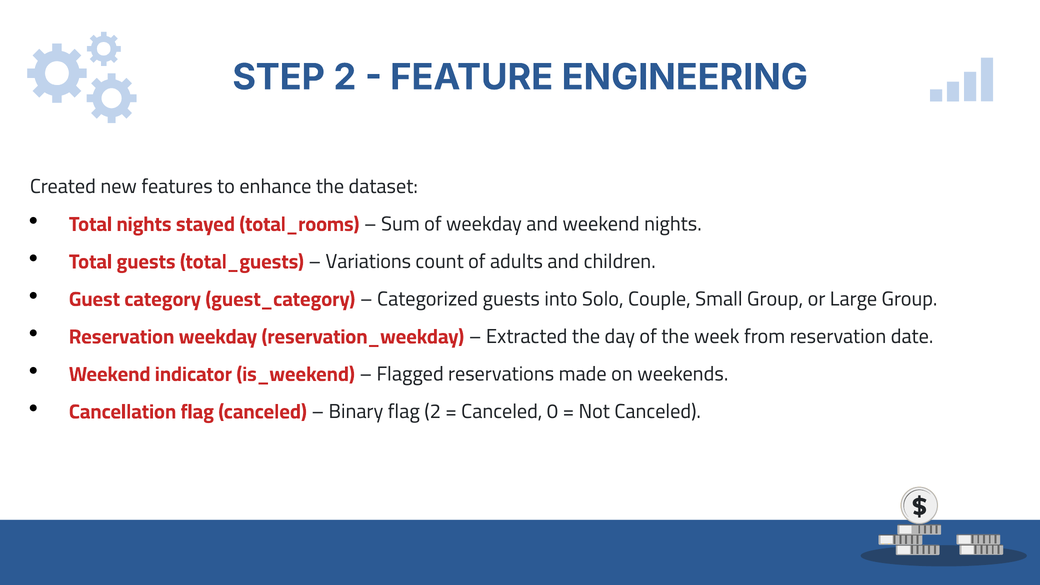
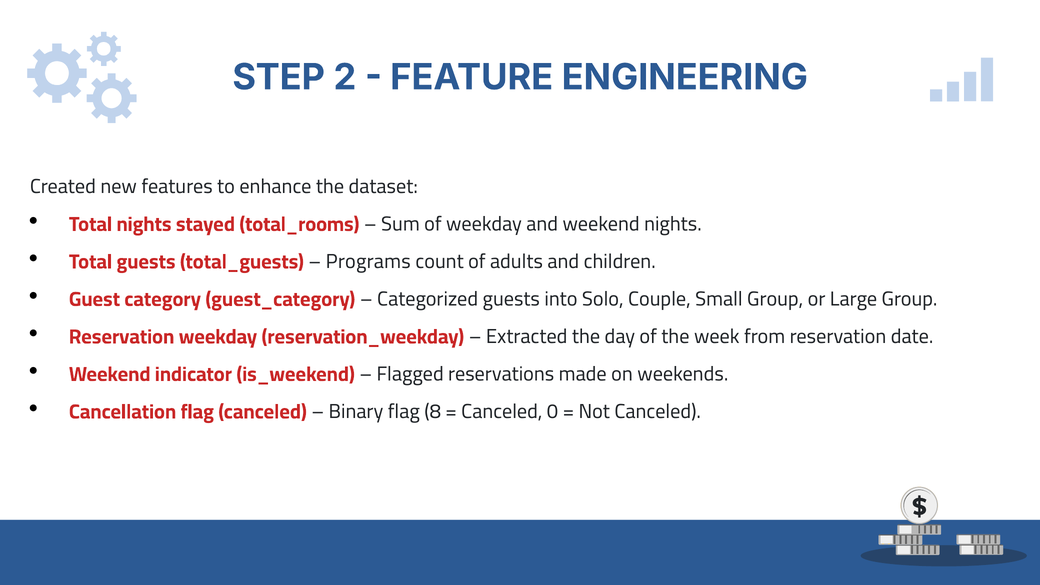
Variations: Variations -> Programs (368, 262)
flag 2: 2 -> 8 (433, 412)
